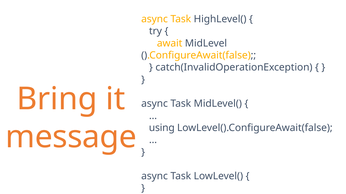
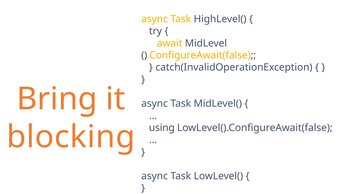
message: message -> blocking (71, 137)
